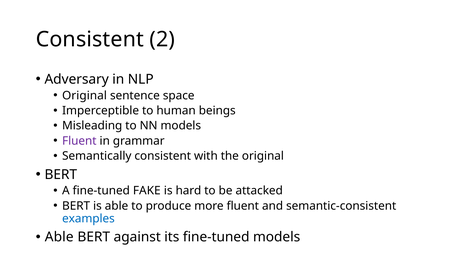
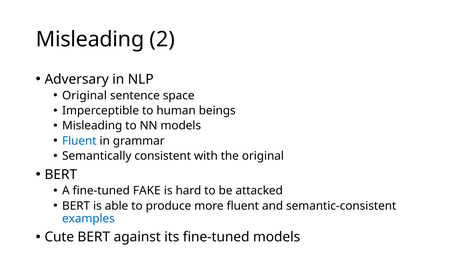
Consistent: Consistent -> Misleading (90, 39)
Fluent colour: purple -> blue (79, 141)
Able: Able -> Cute (59, 237)
